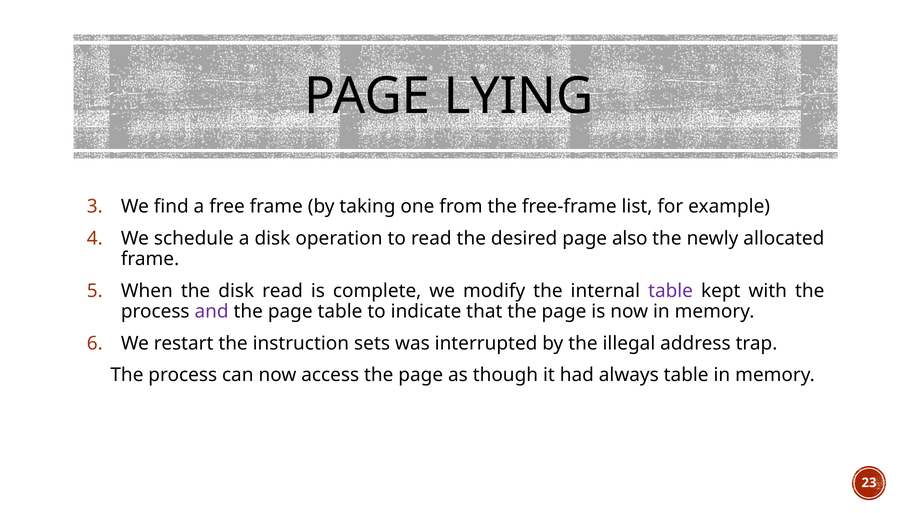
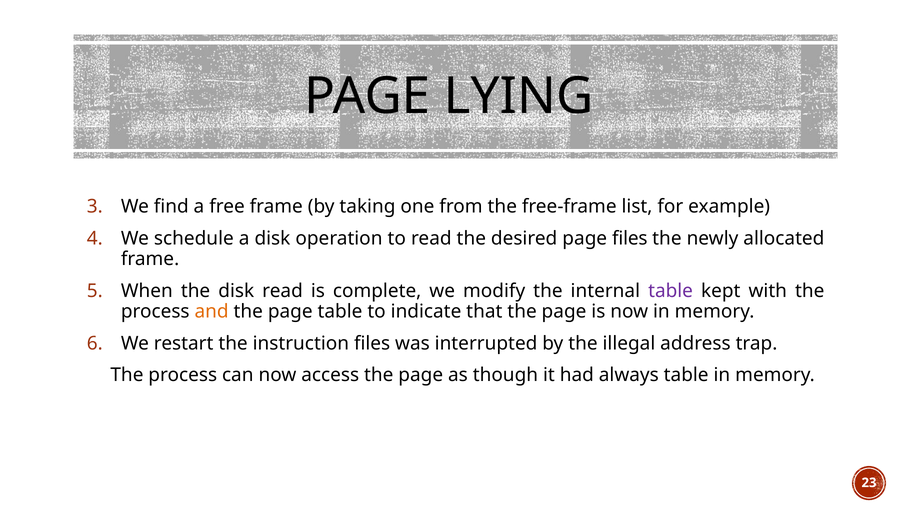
page also: also -> files (630, 238)
and colour: purple -> orange (212, 311)
instruction sets: sets -> files (372, 343)
